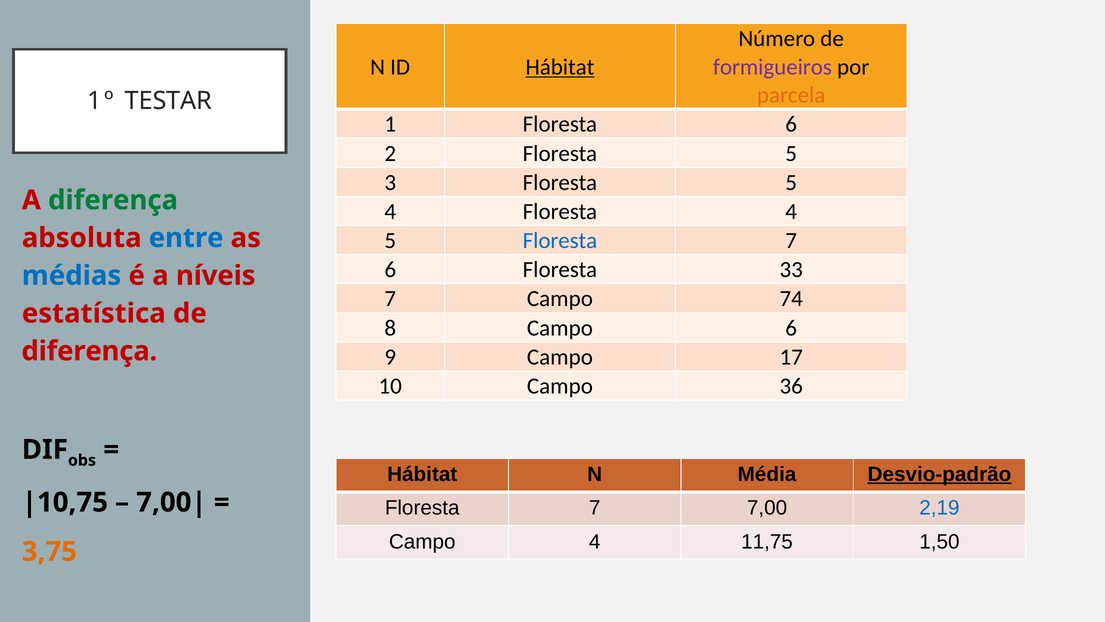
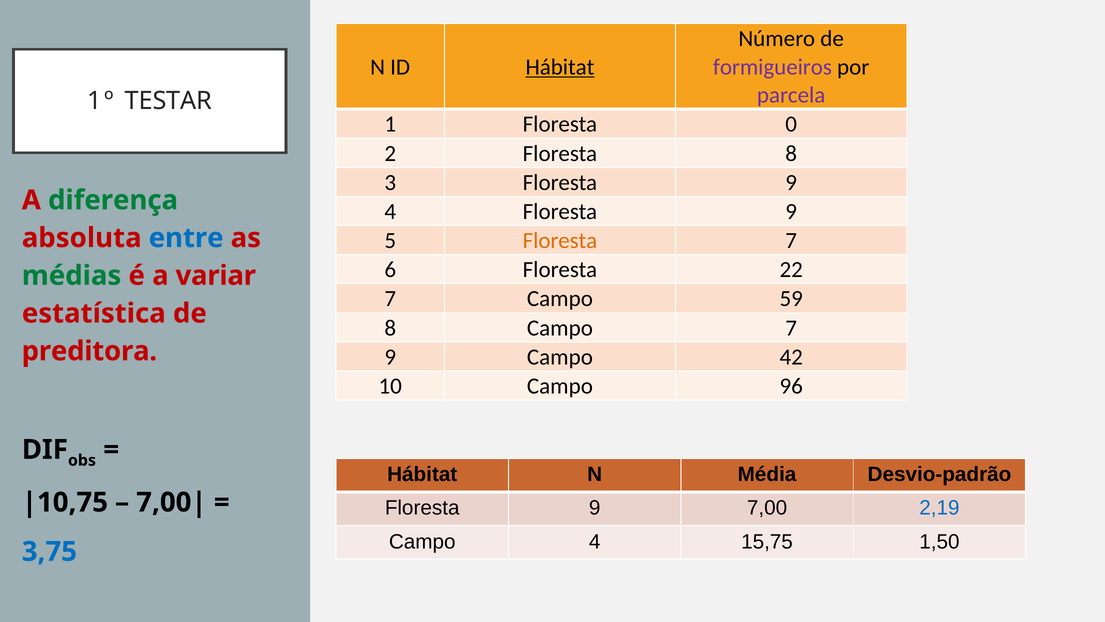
parcela colour: orange -> purple (791, 95)
Floresta 6: 6 -> 0 (791, 124)
2 Floresta 5: 5 -> 8 (791, 153)
3 Floresta 5: 5 -> 9 (791, 182)
4 Floresta 4: 4 -> 9 (791, 211)
Floresta colour: blue -> orange (560, 241)
33: 33 -> 22 (791, 270)
médias colour: blue -> green (72, 275)
níveis: níveis -> variar (216, 275)
74: 74 -> 59 (791, 299)
Campo 6: 6 -> 7 (791, 328)
diferença: diferença -> preditora (89, 351)
17: 17 -> 42 (791, 357)
36: 36 -> 96 (791, 386)
Desvio-padrão underline: present -> none (939, 474)
7: 7 -> 9 (595, 508)
11,75: 11,75 -> 15,75 (767, 541)
3,75 colour: orange -> blue (49, 551)
